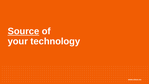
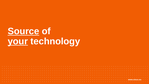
your underline: none -> present (18, 41)
